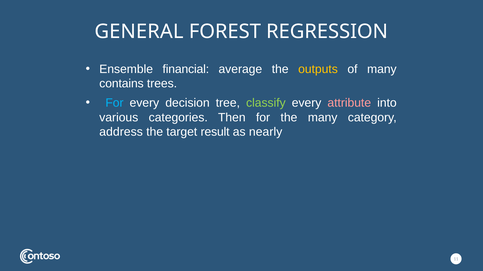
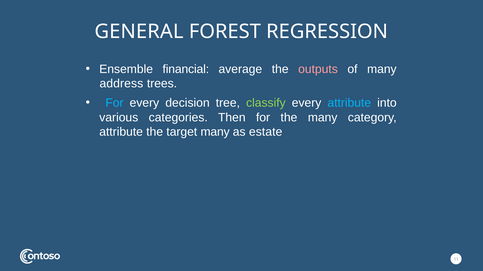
outputs colour: yellow -> pink (318, 69)
contains: contains -> address (121, 84)
attribute colour: pink -> light blue (349, 103)
address: address -> attribute (121, 132)
target result: result -> many (215, 132)
nearly: nearly -> estate (266, 132)
